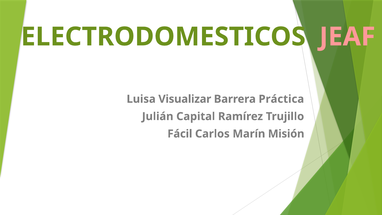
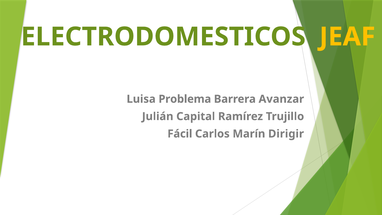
JEAF colour: pink -> yellow (347, 37)
Visualizar: Visualizar -> Problema (185, 99)
Práctica: Práctica -> Avanzar (281, 99)
Misión: Misión -> Dirigir (286, 134)
